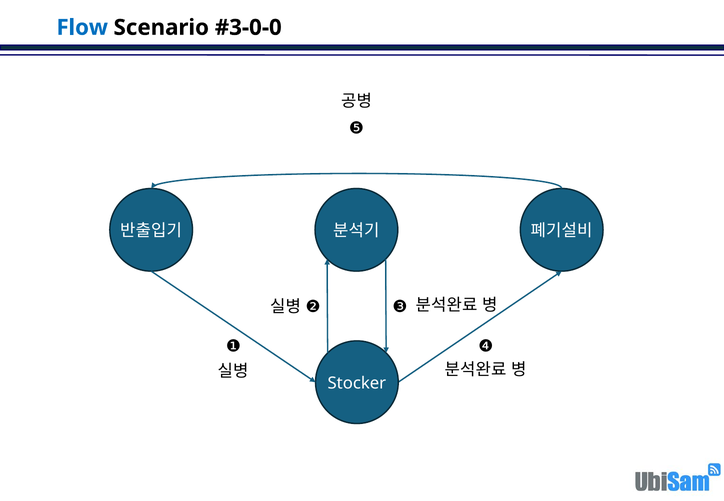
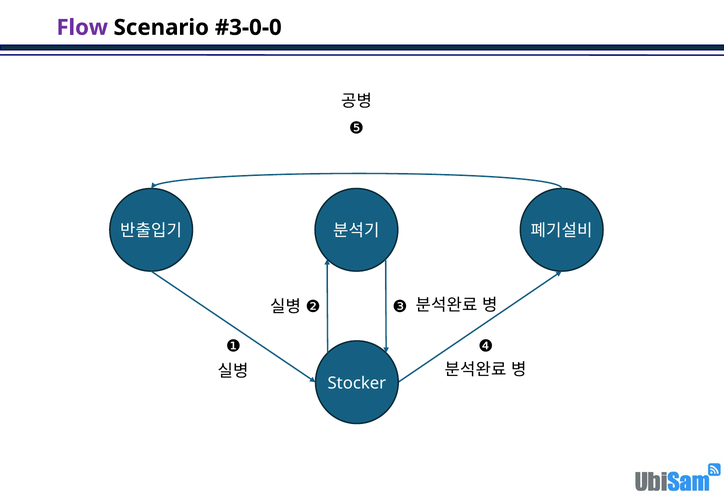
Flow colour: blue -> purple (82, 28)
